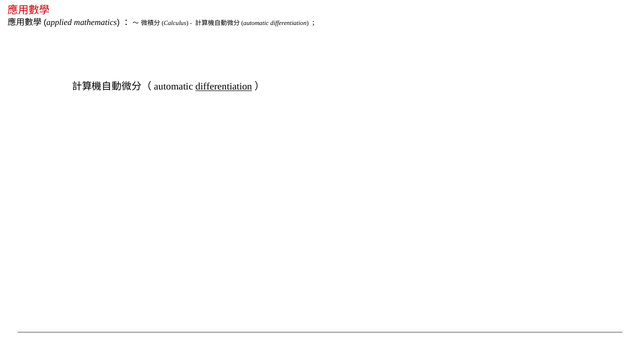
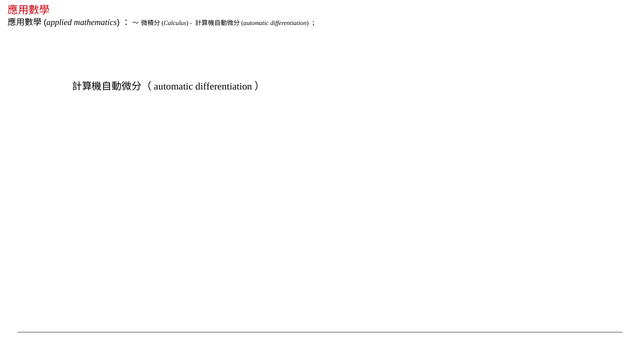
differentiation underline: present -> none (224, 87)
